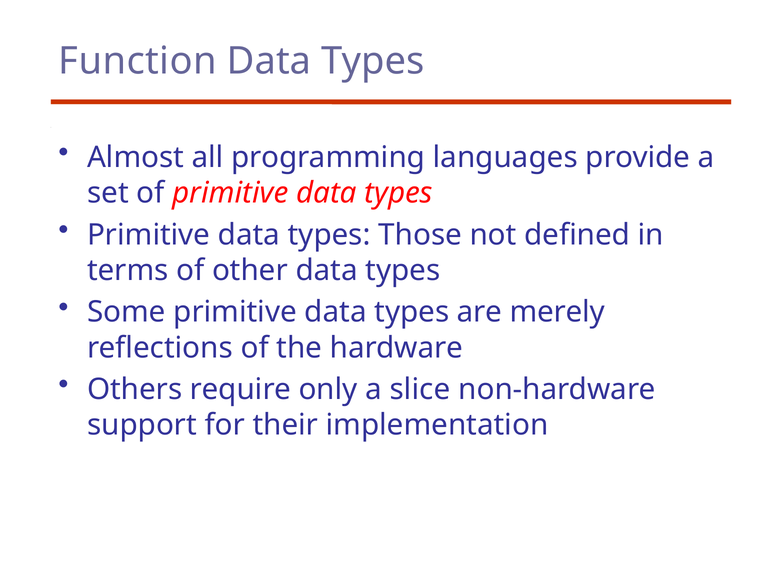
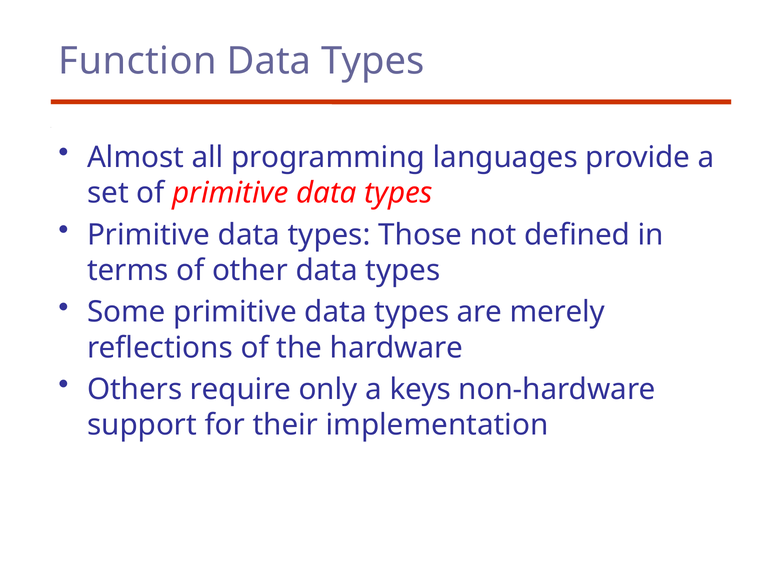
slice: slice -> keys (420, 389)
